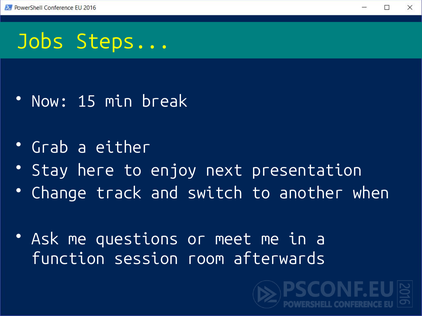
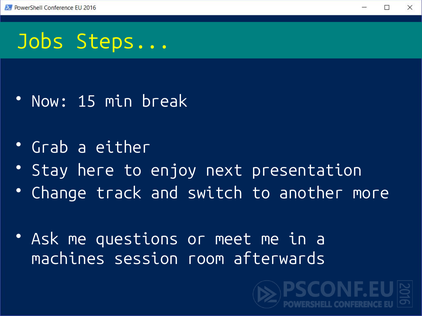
when: when -> more (371, 194)
function: function -> machines (68, 259)
